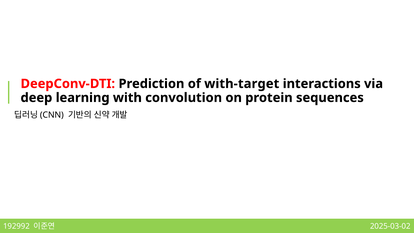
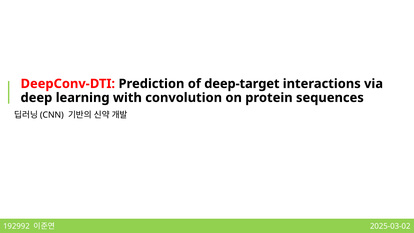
with-target: with-target -> deep-target (242, 84)
